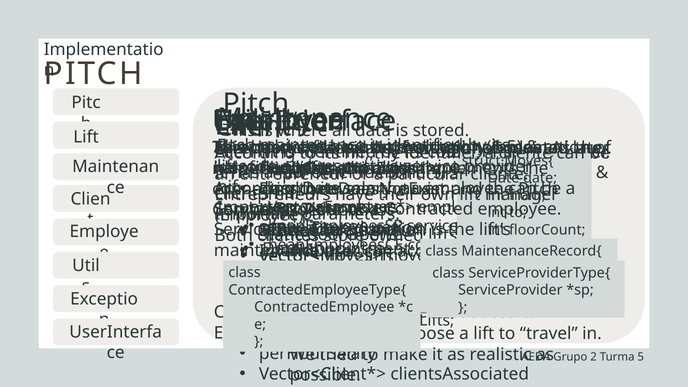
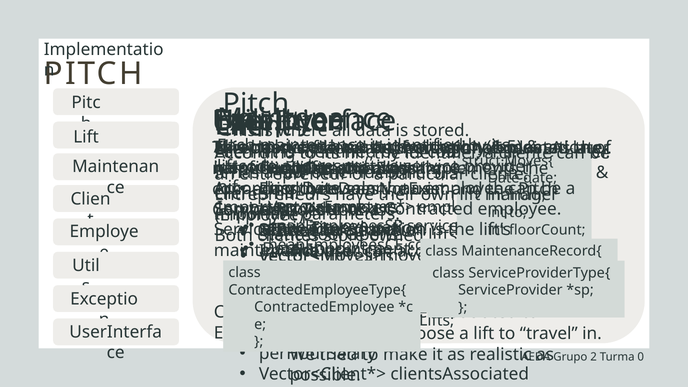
5: 5 -> 0 (641, 357)
